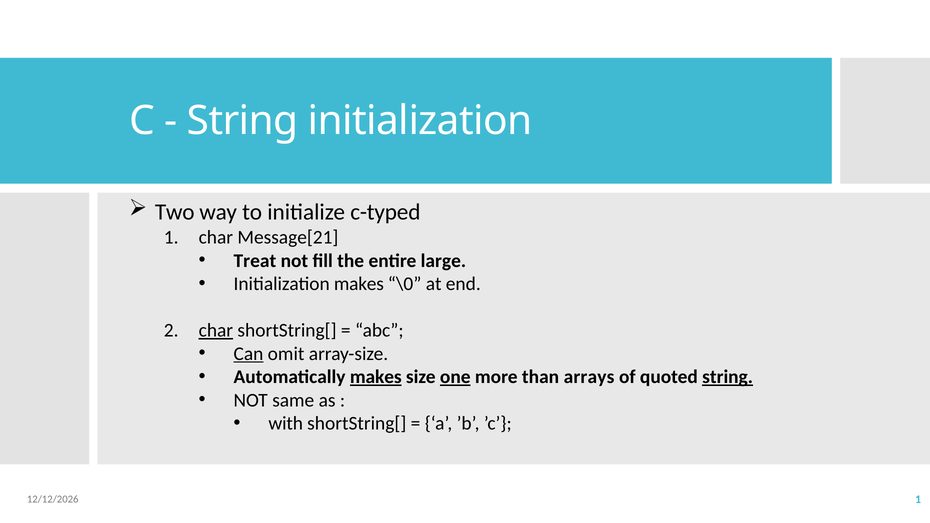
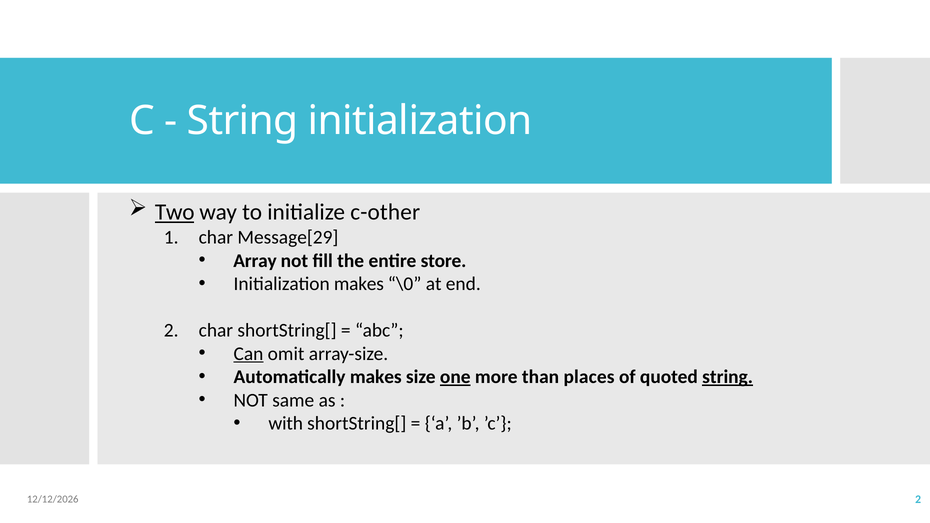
Two underline: none -> present (175, 212)
c-typed: c-typed -> c-other (385, 212)
Message[21: Message[21 -> Message[29 (288, 237)
Treat: Treat -> Array (255, 261)
large: large -> store (443, 261)
char underline: present -> none (216, 330)
makes underline: present -> none (376, 377)
arrays: arrays -> places (589, 377)
1: 1 -> 2 (918, 499)
